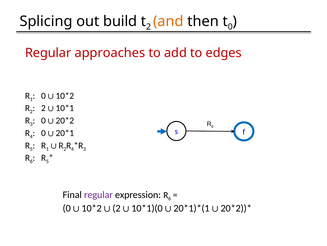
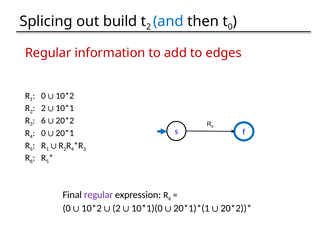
and colour: orange -> blue (168, 21)
approaches: approaches -> information (110, 53)
0: 0 -> 6 (43, 120)
